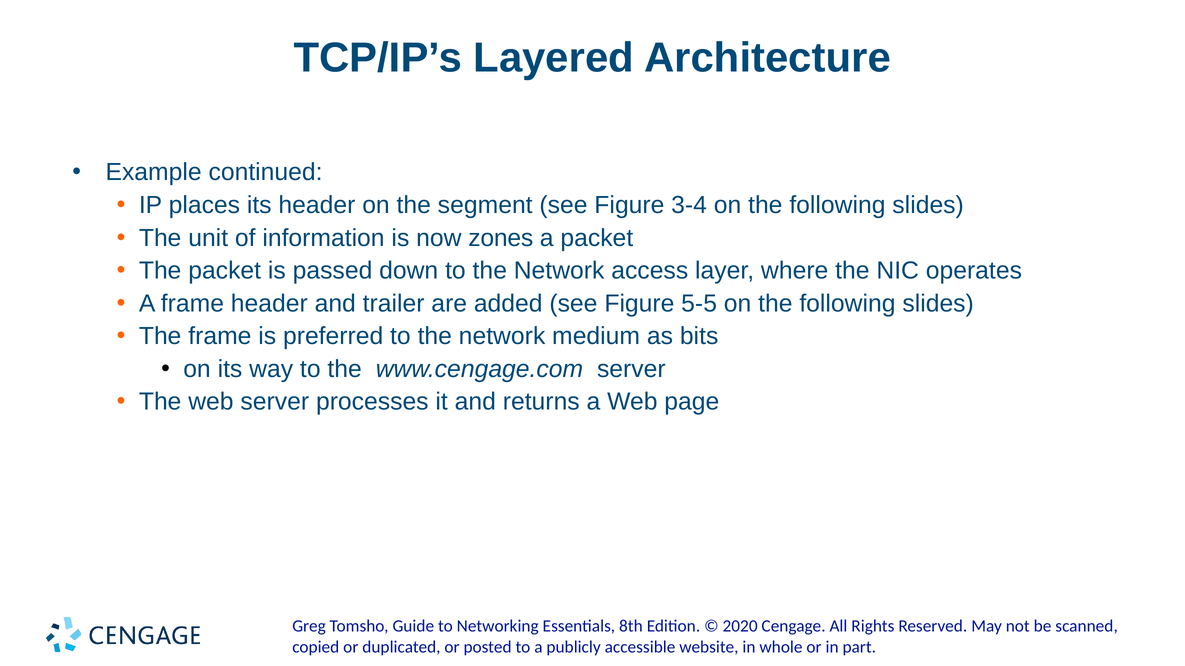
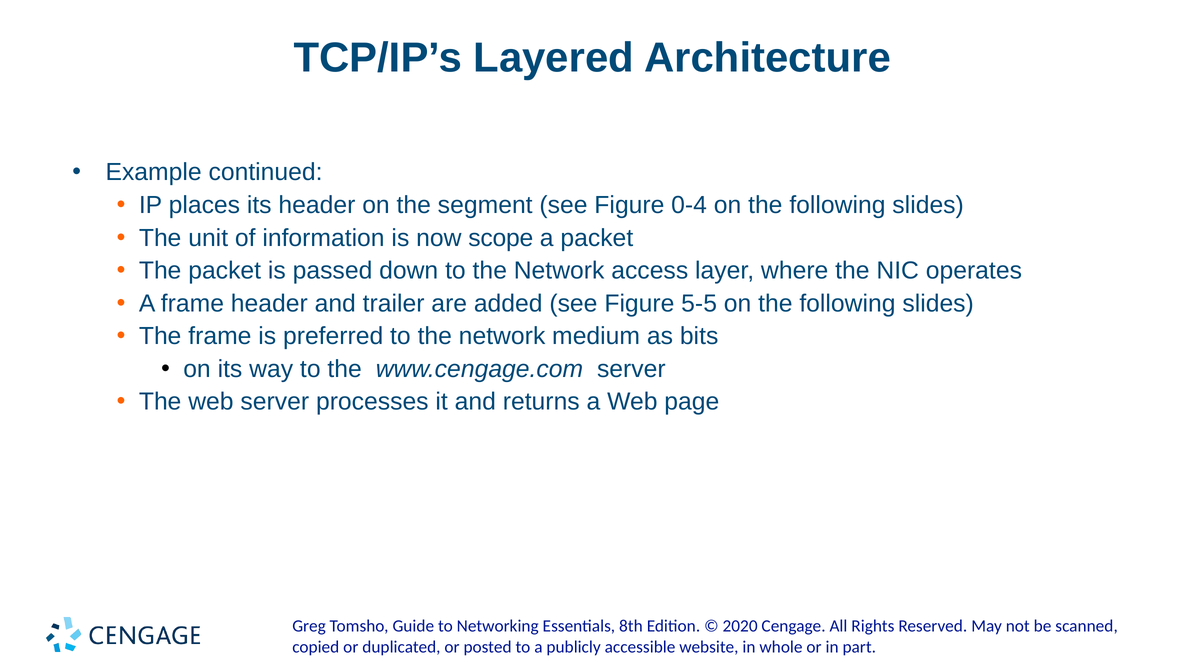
3-4: 3-4 -> 0-4 (689, 205)
zones: zones -> scope (501, 238)
